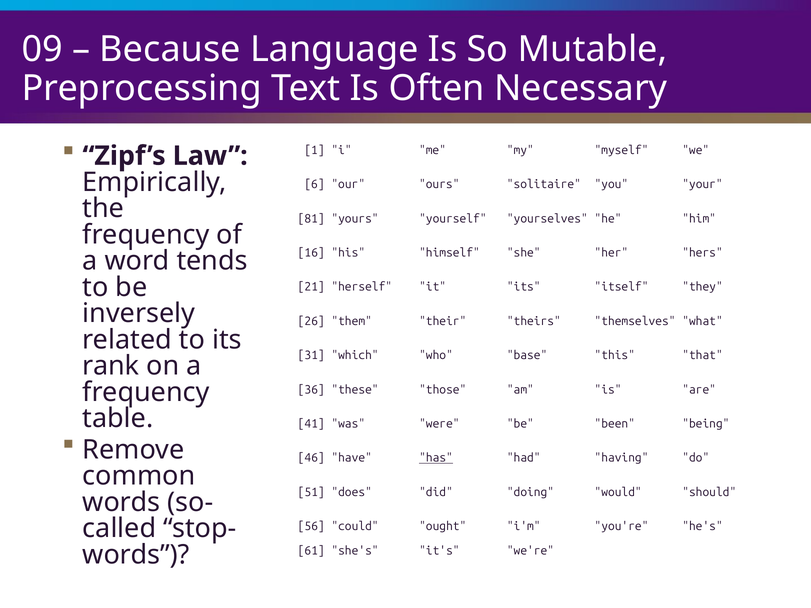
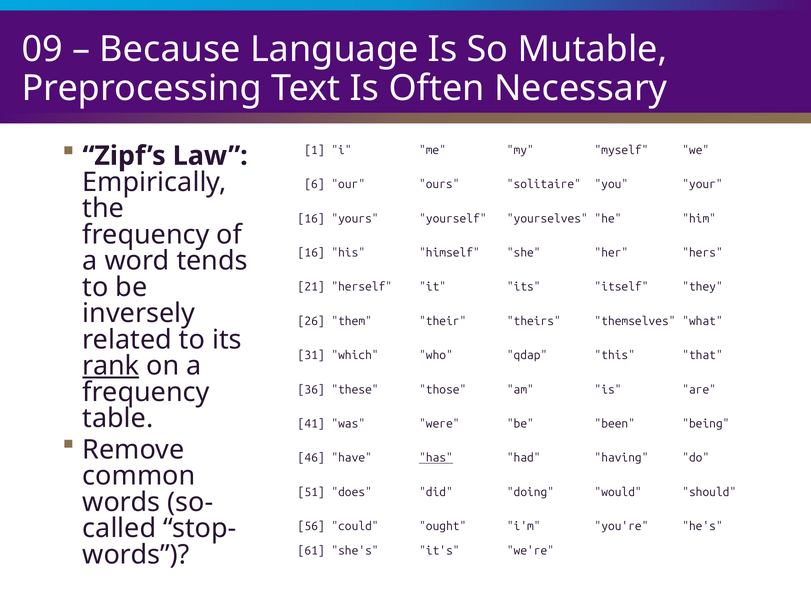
81: 81 -> 16 (311, 219)
base: base -> qdap (527, 356)
rank underline: none -> present (111, 366)
